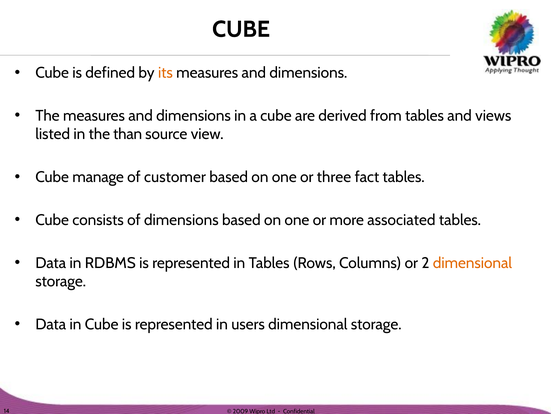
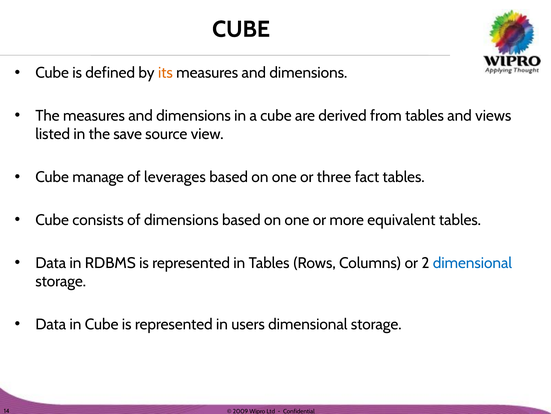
than: than -> save (128, 134)
customer: customer -> leverages (175, 177)
associated: associated -> equivalent (401, 220)
dimensional colour: orange -> blue (472, 263)
